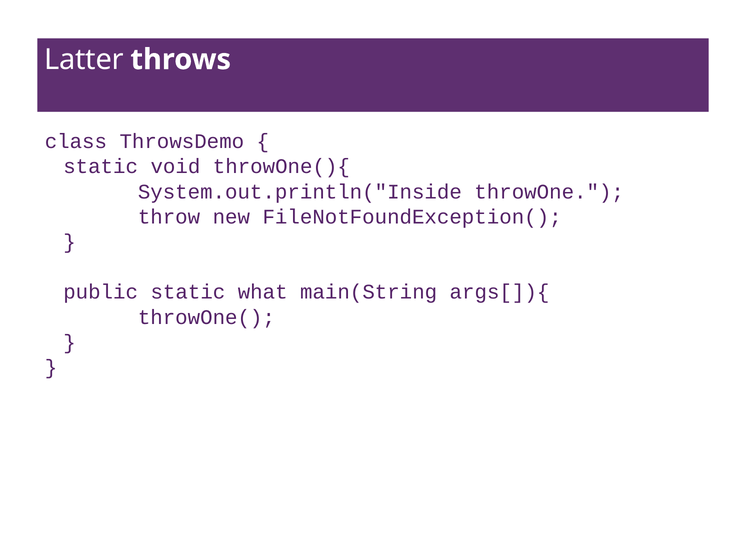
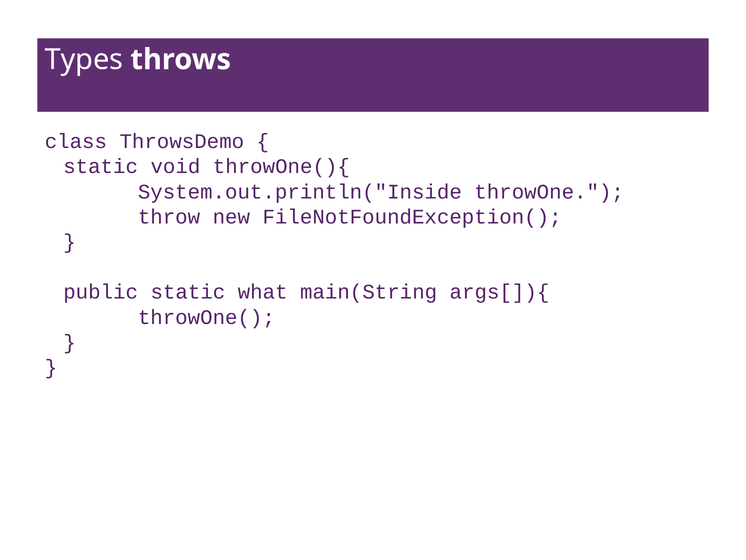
Latter: Latter -> Types (84, 60)
